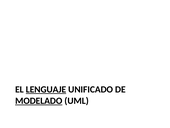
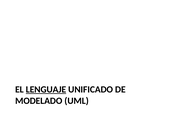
MODELADO underline: present -> none (39, 100)
